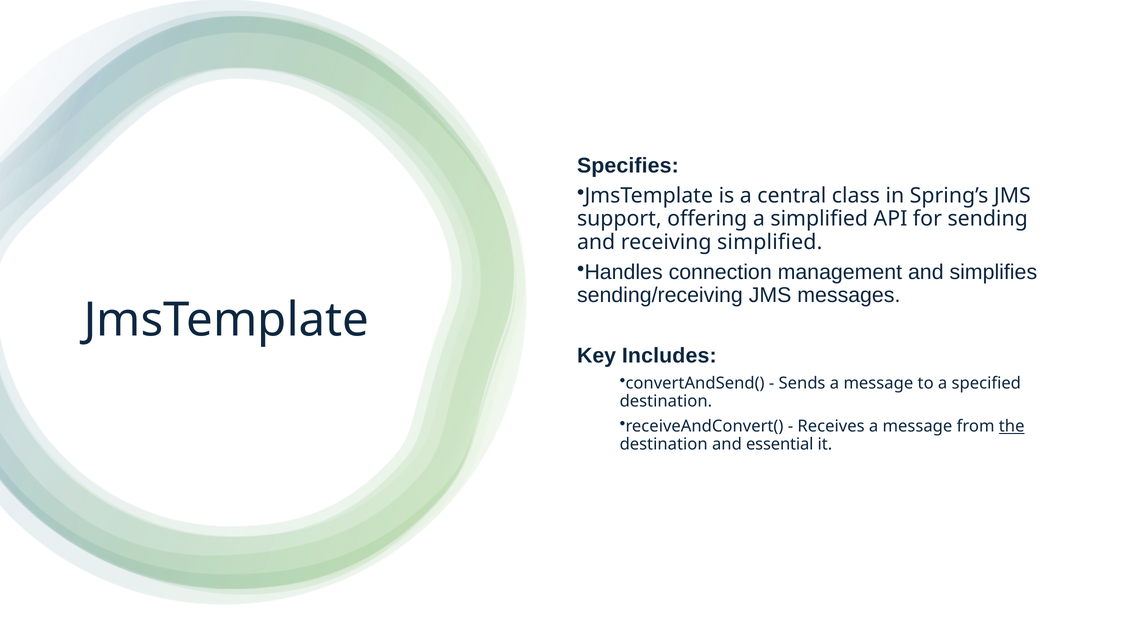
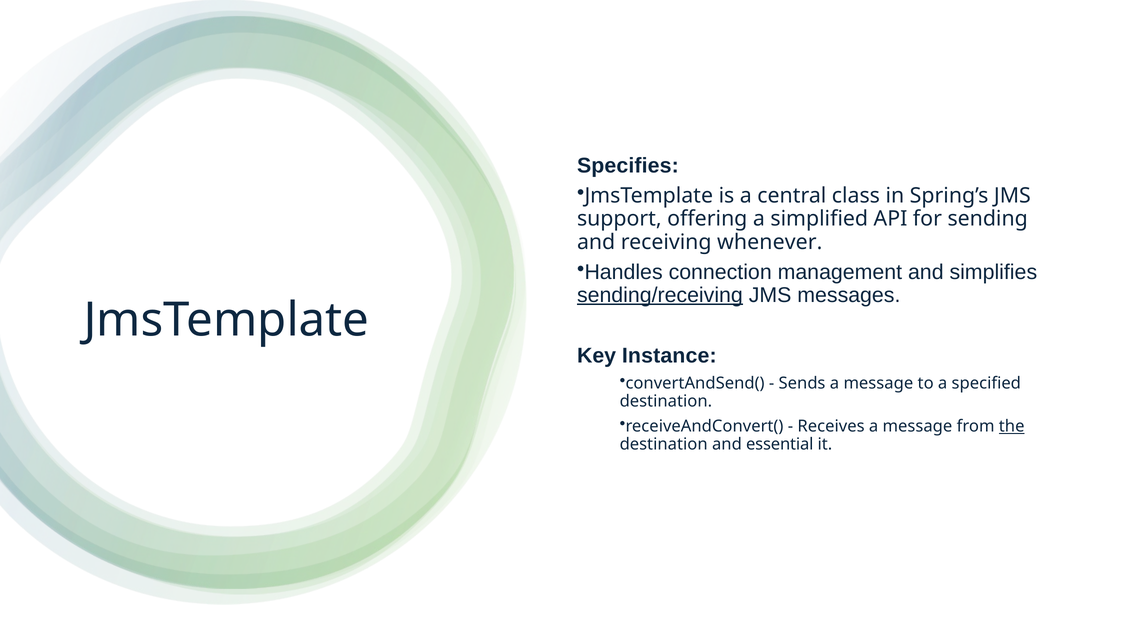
receiving simplified: simplified -> whenever (770, 242)
sending/receiving underline: none -> present (660, 295)
Includes: Includes -> Instance (669, 356)
